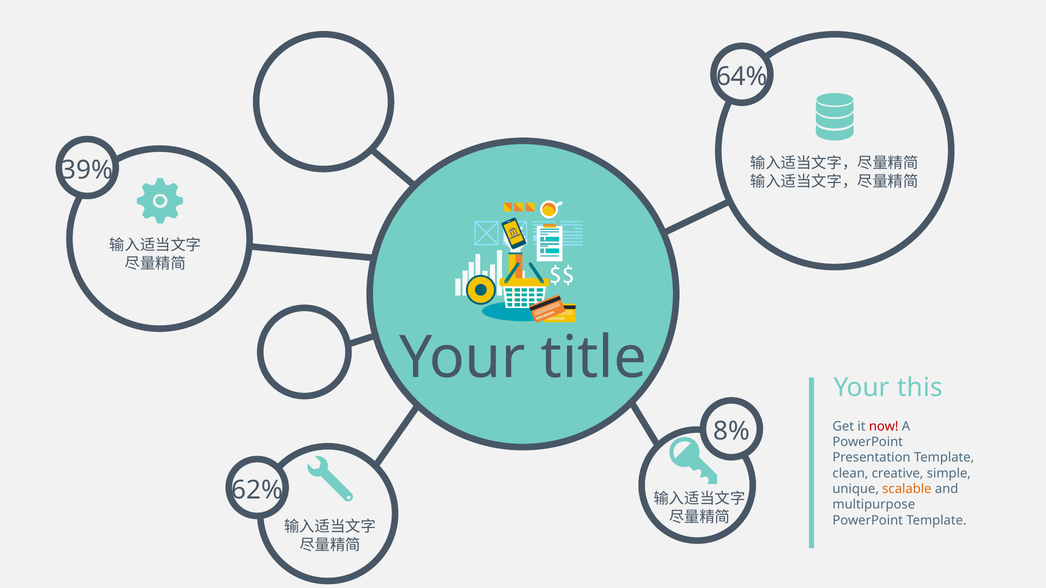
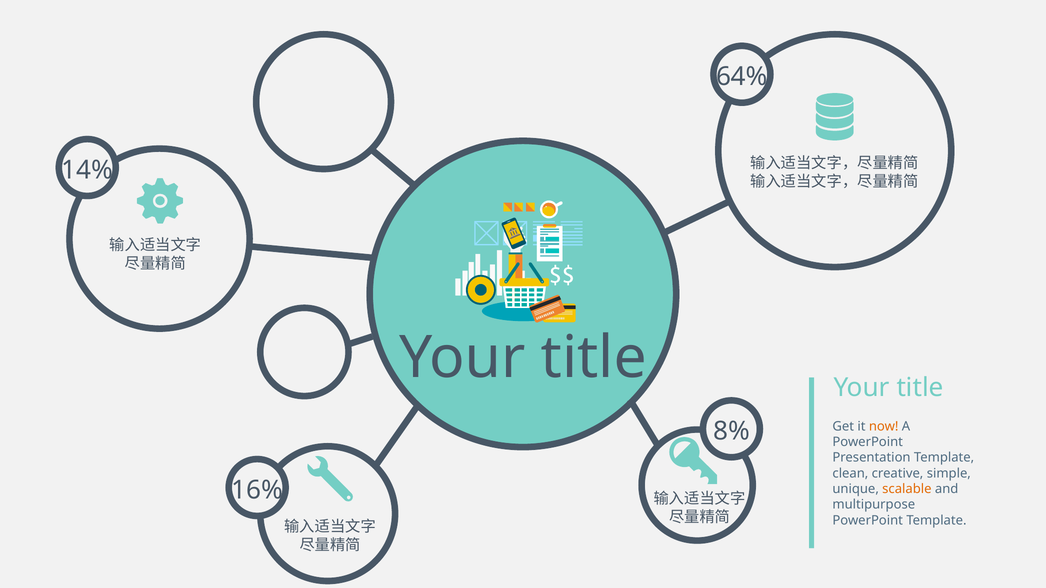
39%: 39% -> 14% (87, 170)
this: this -> title (920, 388)
now colour: red -> orange (884, 427)
62%: 62% -> 16% (257, 490)
